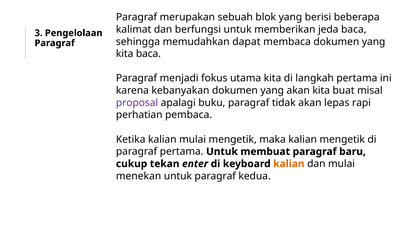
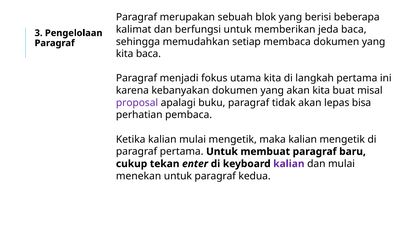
dapat: dapat -> setiap (246, 42)
rapi: rapi -> bisa (362, 103)
kalian colour: orange -> purple (289, 164)
